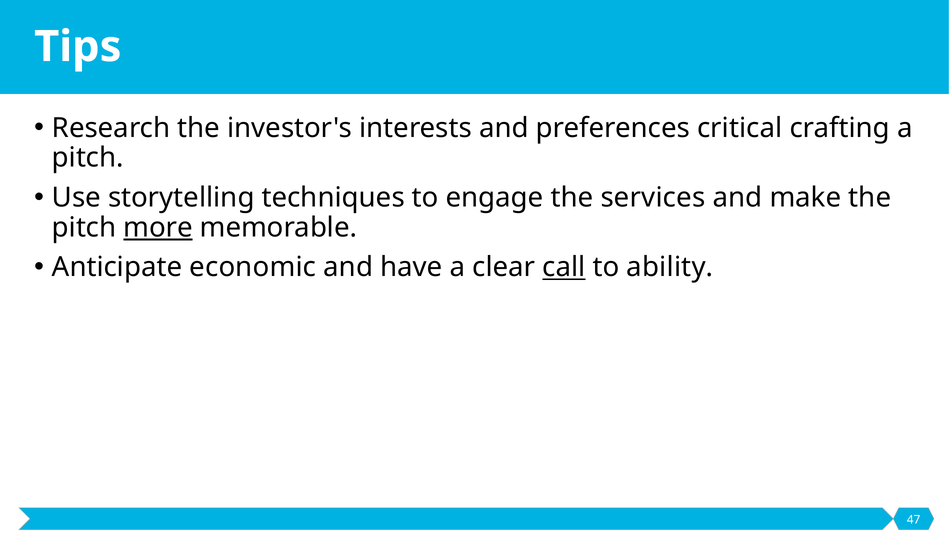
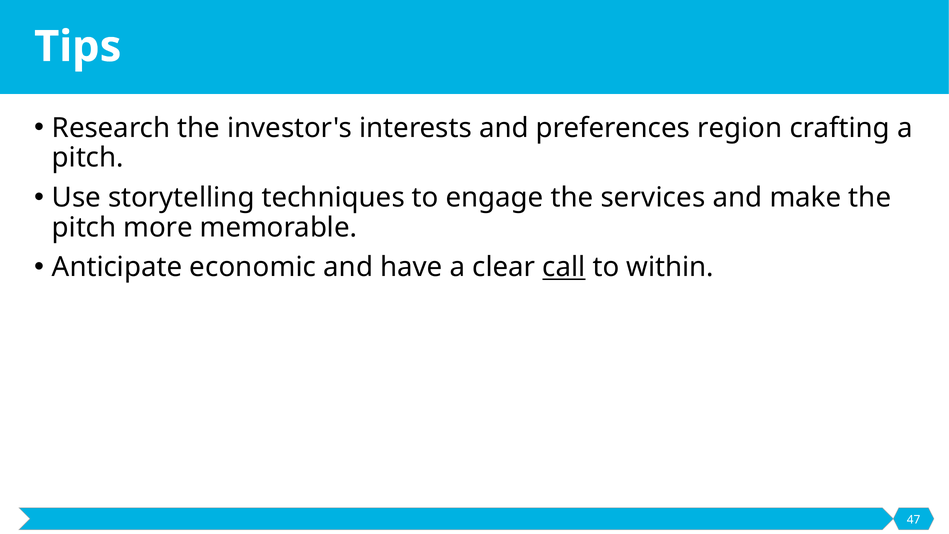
critical: critical -> region (740, 128)
more underline: present -> none (158, 227)
ability: ability -> within (670, 267)
